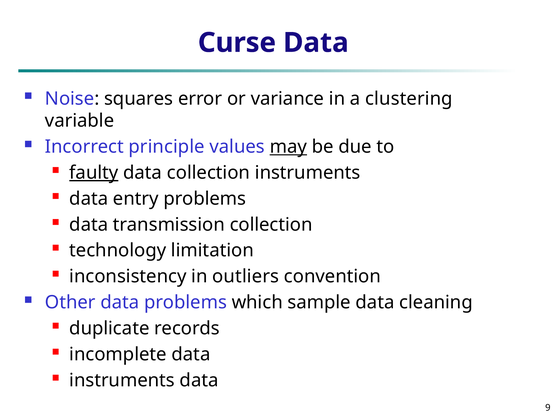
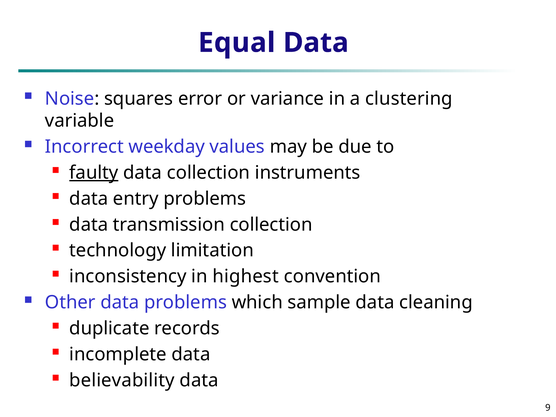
Curse: Curse -> Equal (237, 43)
principle: principle -> weekday (167, 147)
may underline: present -> none (288, 147)
outliers: outliers -> highest (246, 276)
instruments: instruments -> believability (122, 380)
